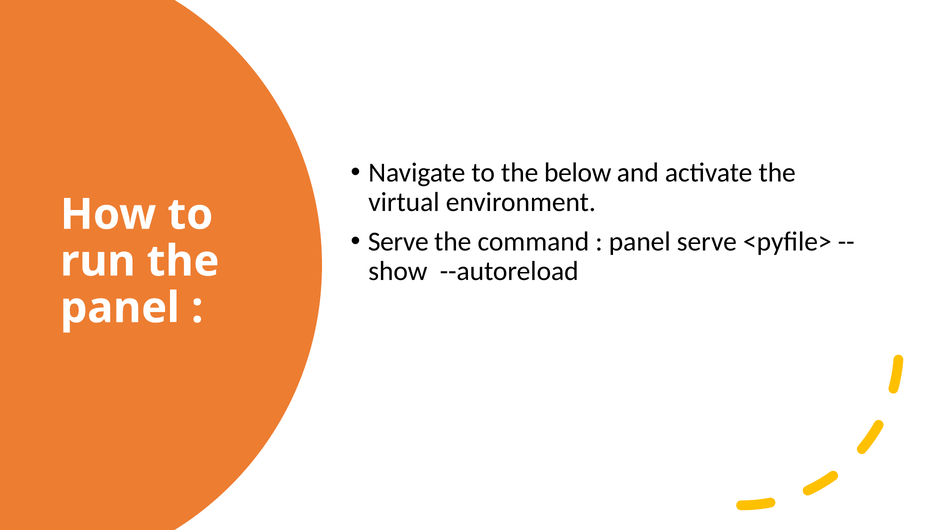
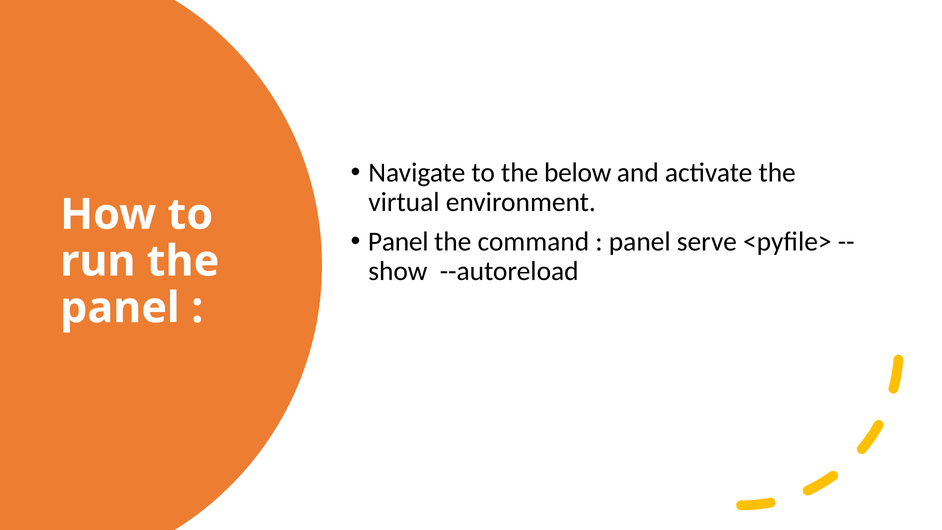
Serve: Serve -> Panel (398, 242)
